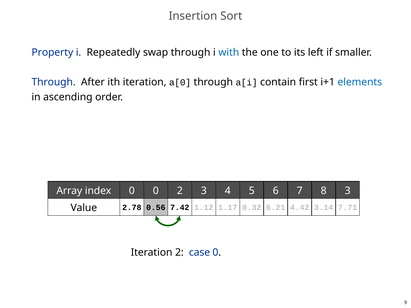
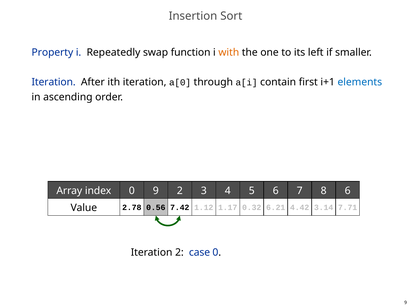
swap through: through -> function (191, 53)
with colour: blue -> orange (229, 53)
Through: Through -> Iteration (54, 82)
0 0: 0 -> 9 (156, 191)
8 3: 3 -> 6 (348, 191)
